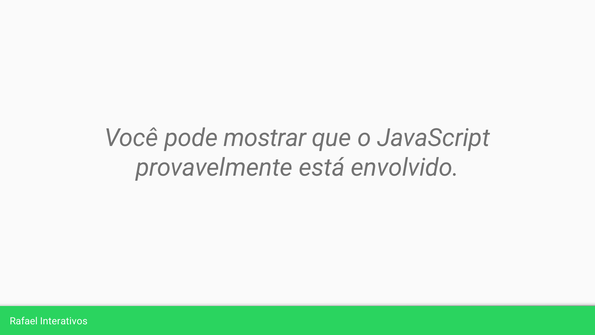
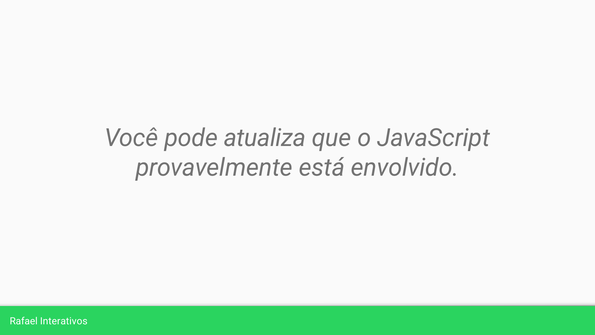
mostrar: mostrar -> atualiza (265, 138)
